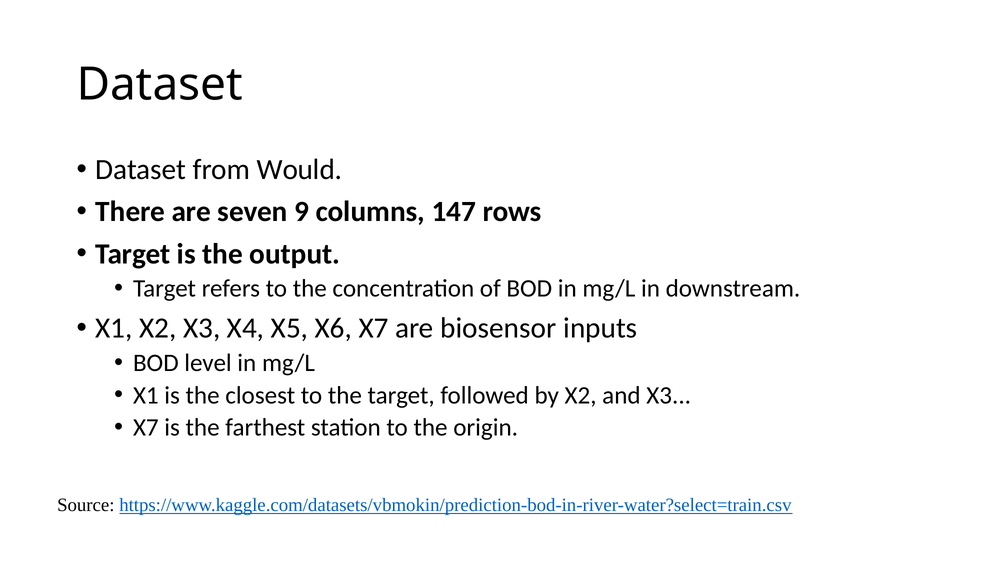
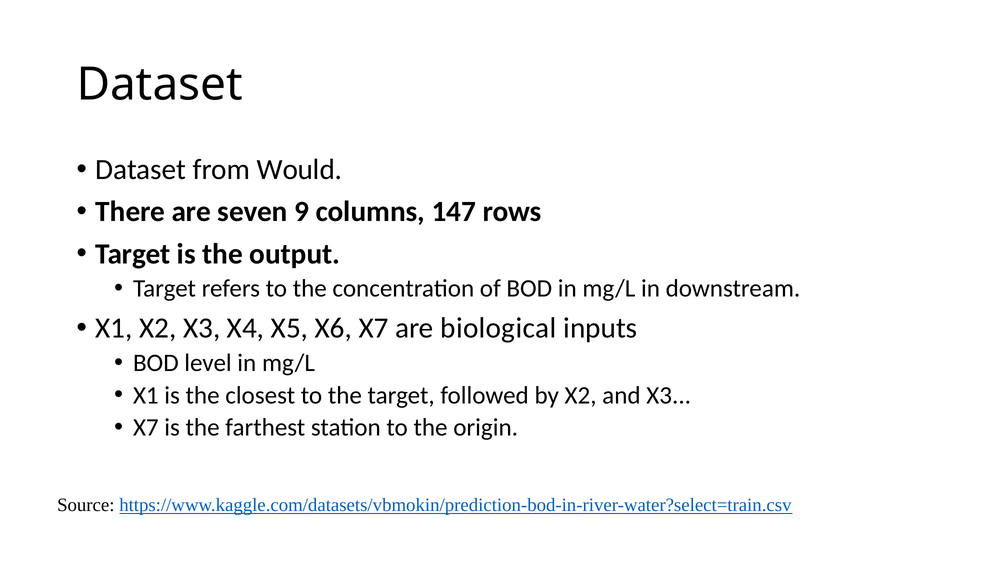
biosensor: biosensor -> biological (498, 328)
